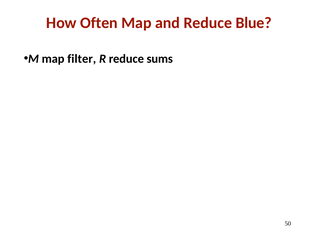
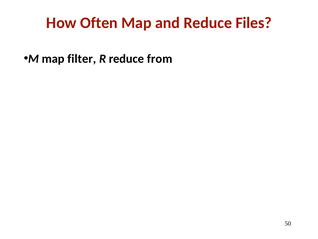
Blue: Blue -> Files (254, 23)
sums: sums -> from (160, 59)
